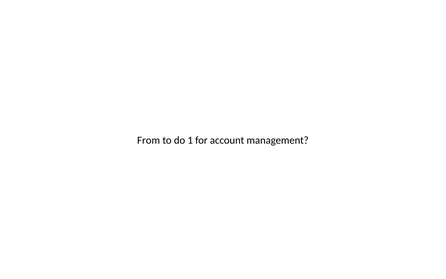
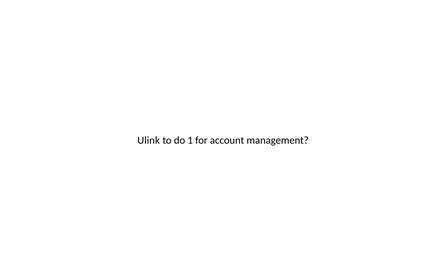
From: From -> Ulink (149, 140)
